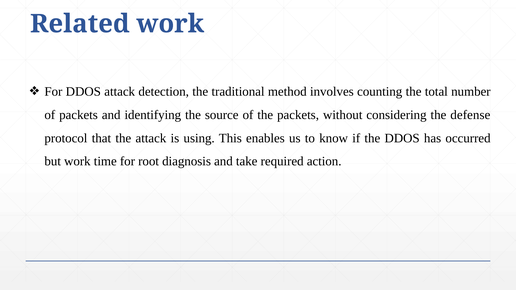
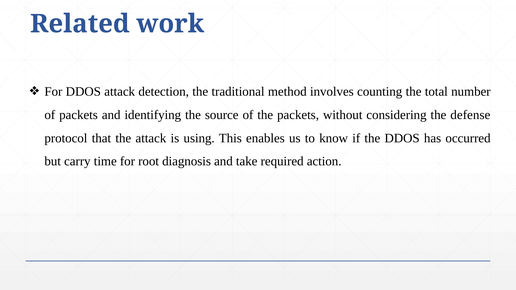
but work: work -> carry (77, 161)
